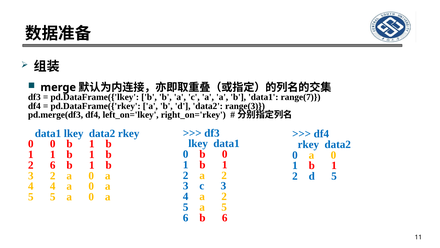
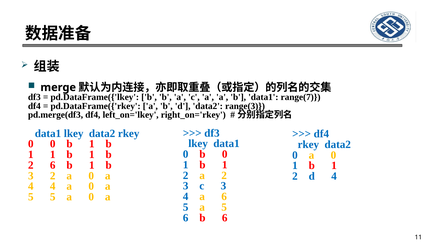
d 5: 5 -> 4 (334, 176)
4 a 2: 2 -> 6 (224, 196)
